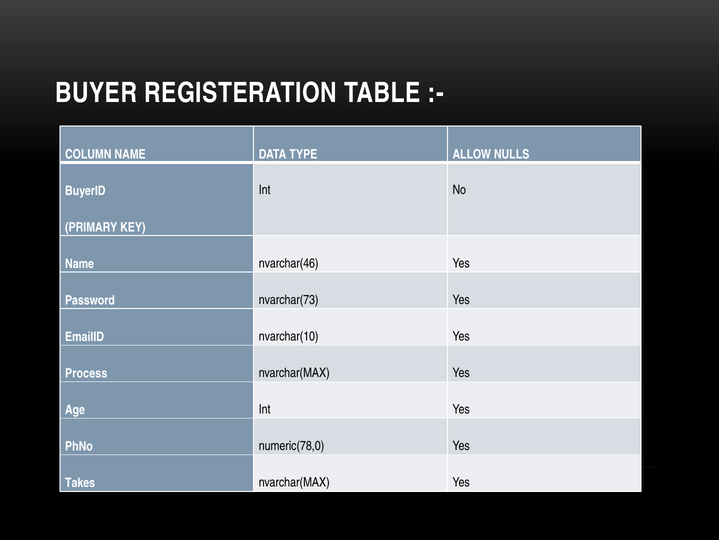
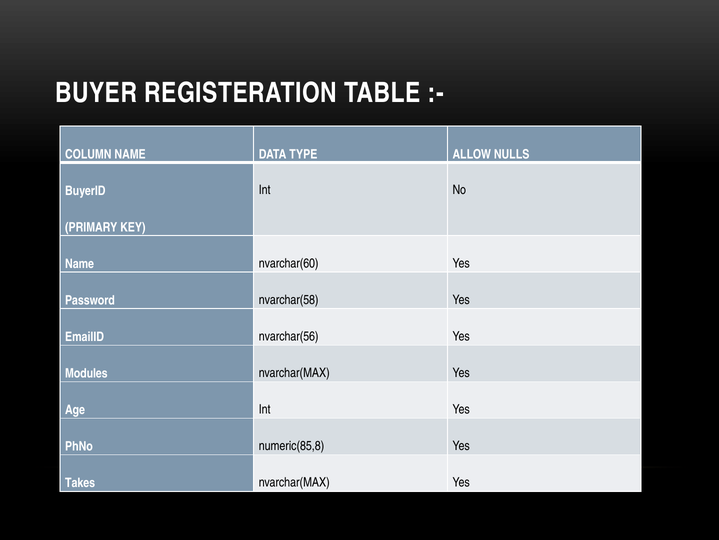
nvarchar(46: nvarchar(46 -> nvarchar(60 (289, 263)
nvarchar(73: nvarchar(73 -> nvarchar(58 (289, 299)
nvarchar(10: nvarchar(10 -> nvarchar(56 (289, 336)
Process: Process -> Modules (86, 373)
numeric(78,0: numeric(78,0 -> numeric(85,8 (292, 445)
